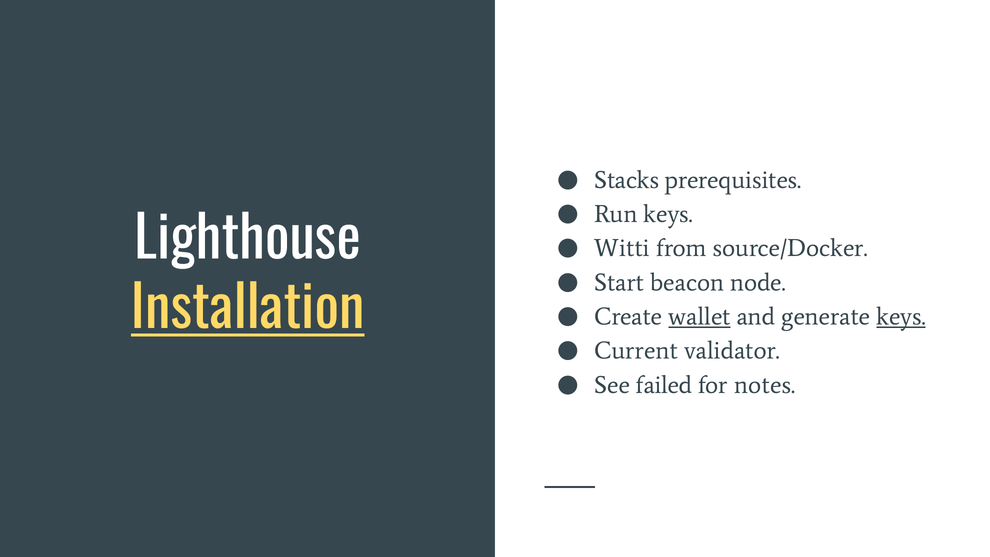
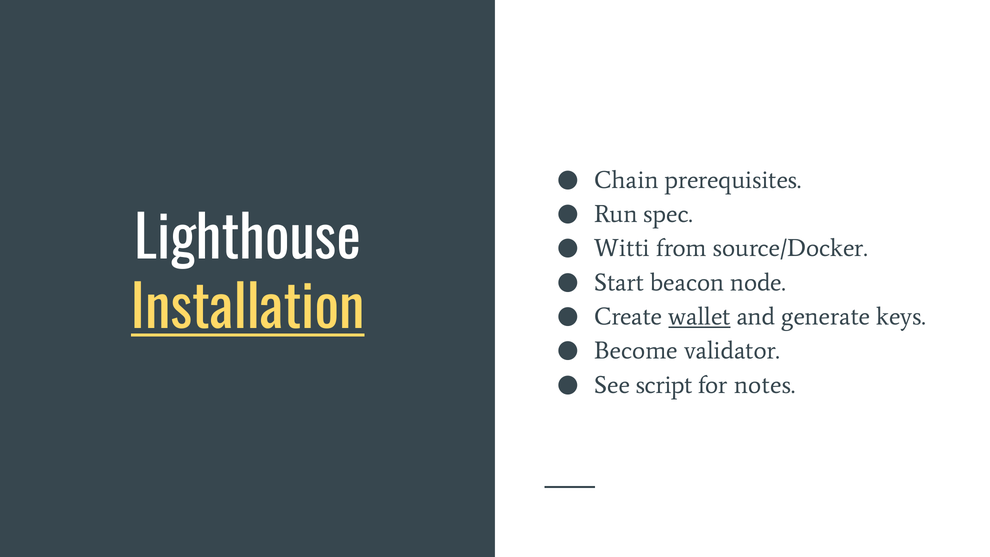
Stacks: Stacks -> Chain (626, 180)
Run keys: keys -> spec (668, 214)
keys underline: present -> none (901, 317)
Current: Current -> Become (636, 351)
failed: failed -> script (664, 385)
